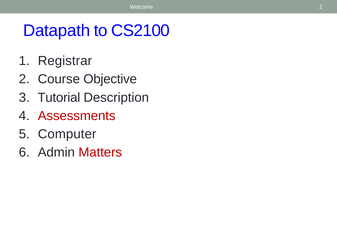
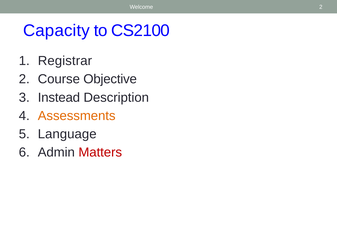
Datapath: Datapath -> Capacity (56, 31)
Tutorial: Tutorial -> Instead (59, 98)
Assessments colour: red -> orange (77, 116)
Computer: Computer -> Language (67, 134)
